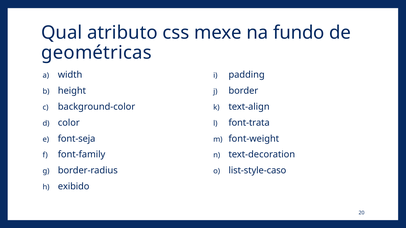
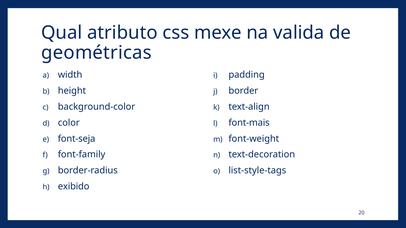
fundo: fundo -> valida (299, 33)
font-trata: font-trata -> font-mais (249, 123)
list-style-caso: list-style-caso -> list-style-tags (257, 171)
